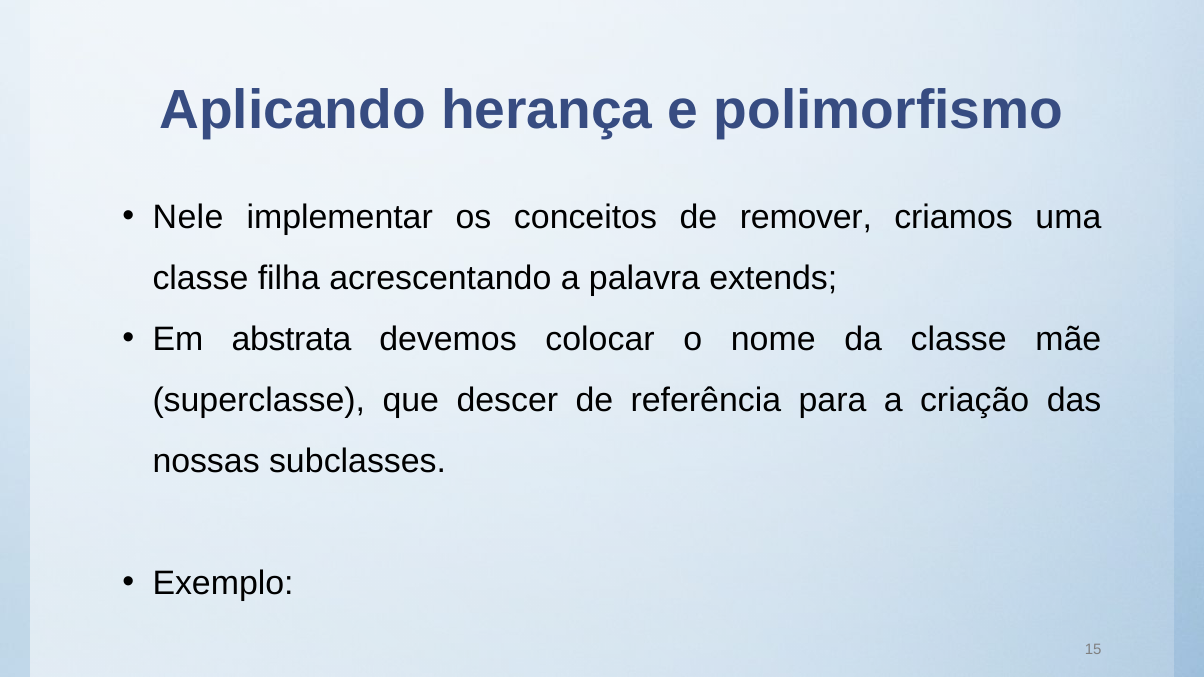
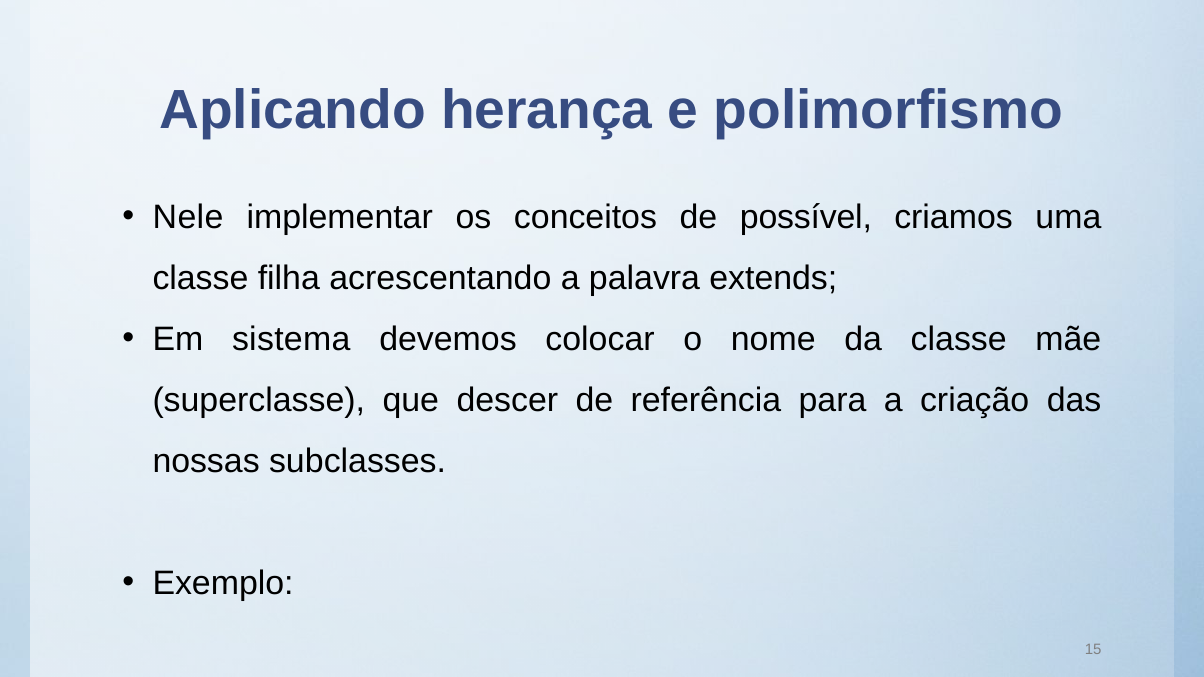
remover: remover -> possível (806, 217)
abstrata: abstrata -> sistema (291, 339)
